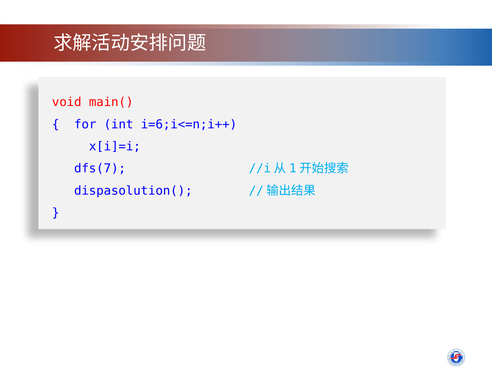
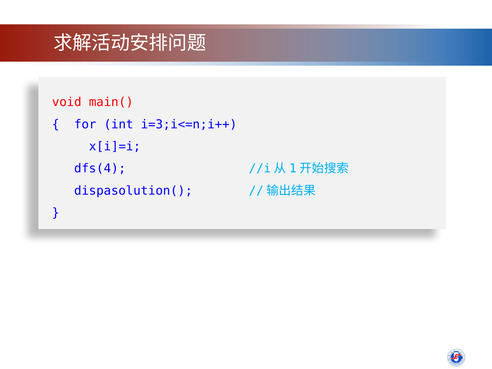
i=6;i<=n;i++: i=6;i<=n;i++ -> i=3;i<=n;i++ (189, 124)
dfs(7: dfs(7 -> dfs(4 (100, 169)
